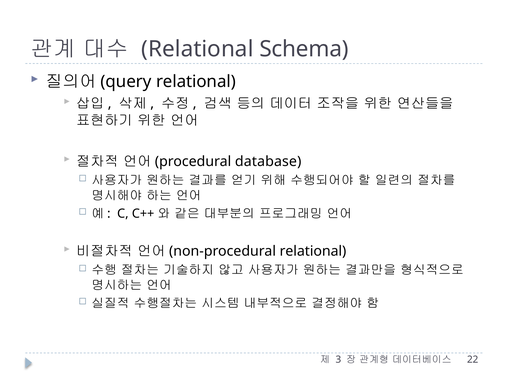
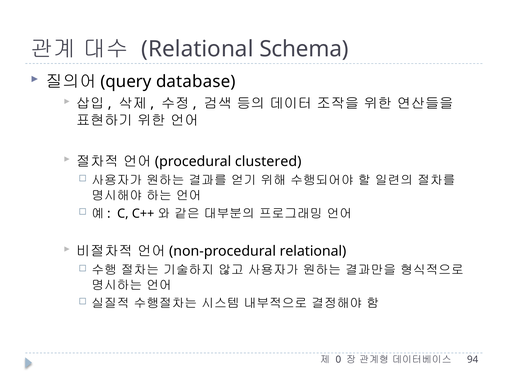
relational: relational -> database (196, 82)
database: database -> clustered (268, 161)
3: 3 -> 0 (338, 360)
22: 22 -> 94 (473, 360)
